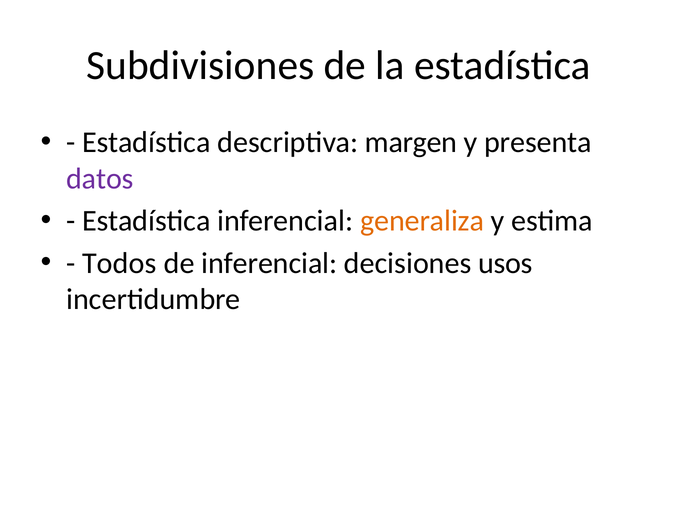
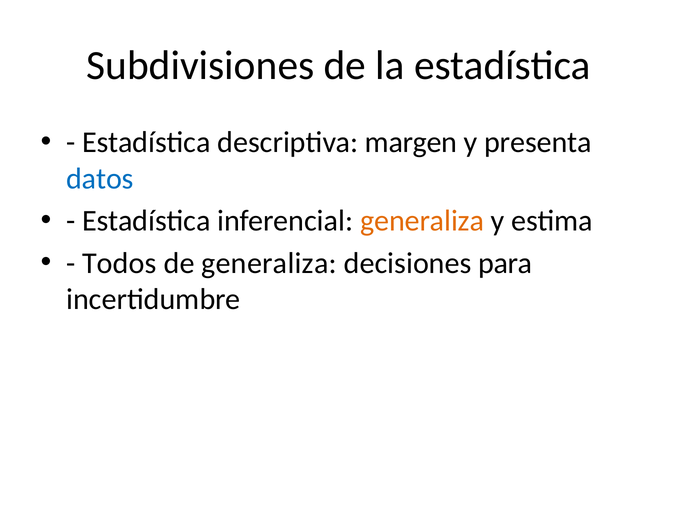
datos colour: purple -> blue (100, 178)
de inferencial: inferencial -> generaliza (269, 263)
usos: usos -> para (505, 263)
